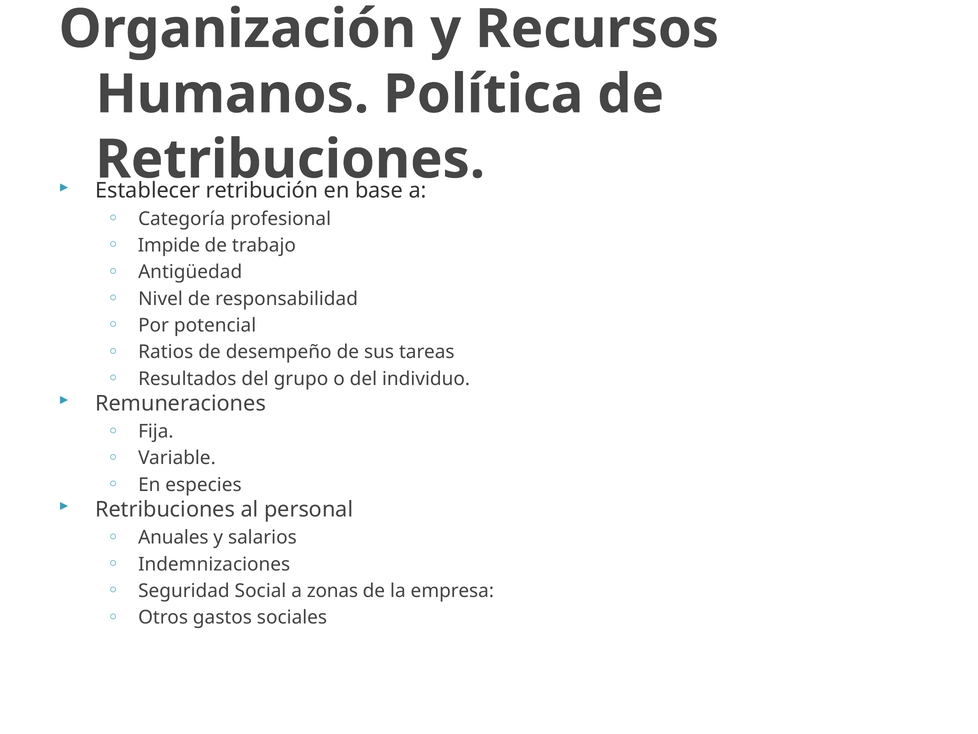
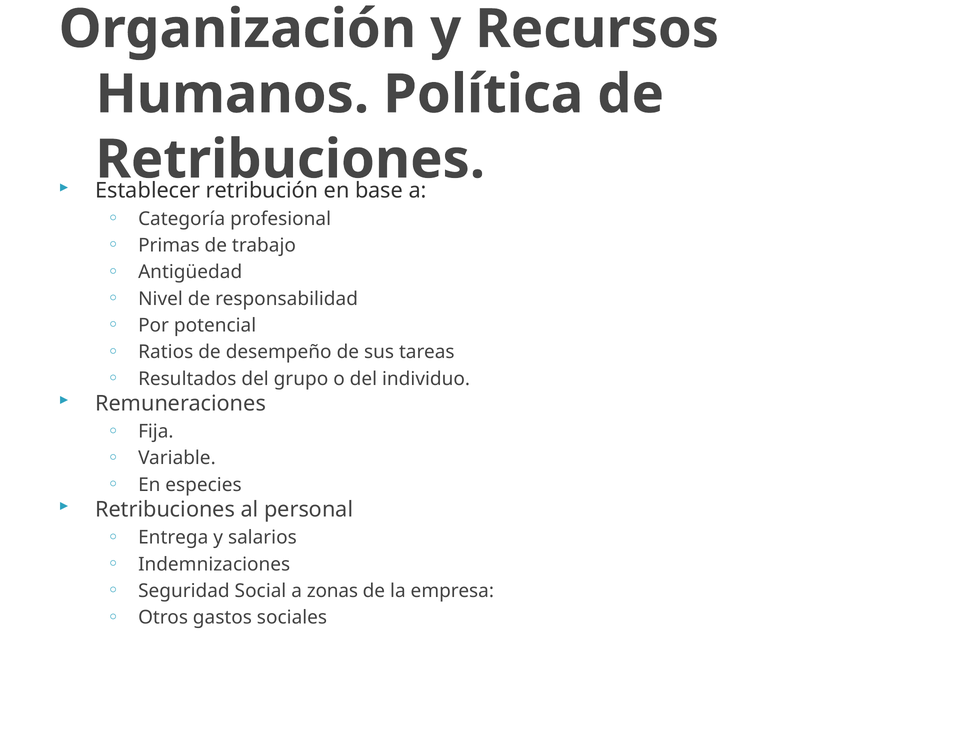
Impide: Impide -> Primas (169, 245)
Anuales: Anuales -> Entrega (173, 537)
